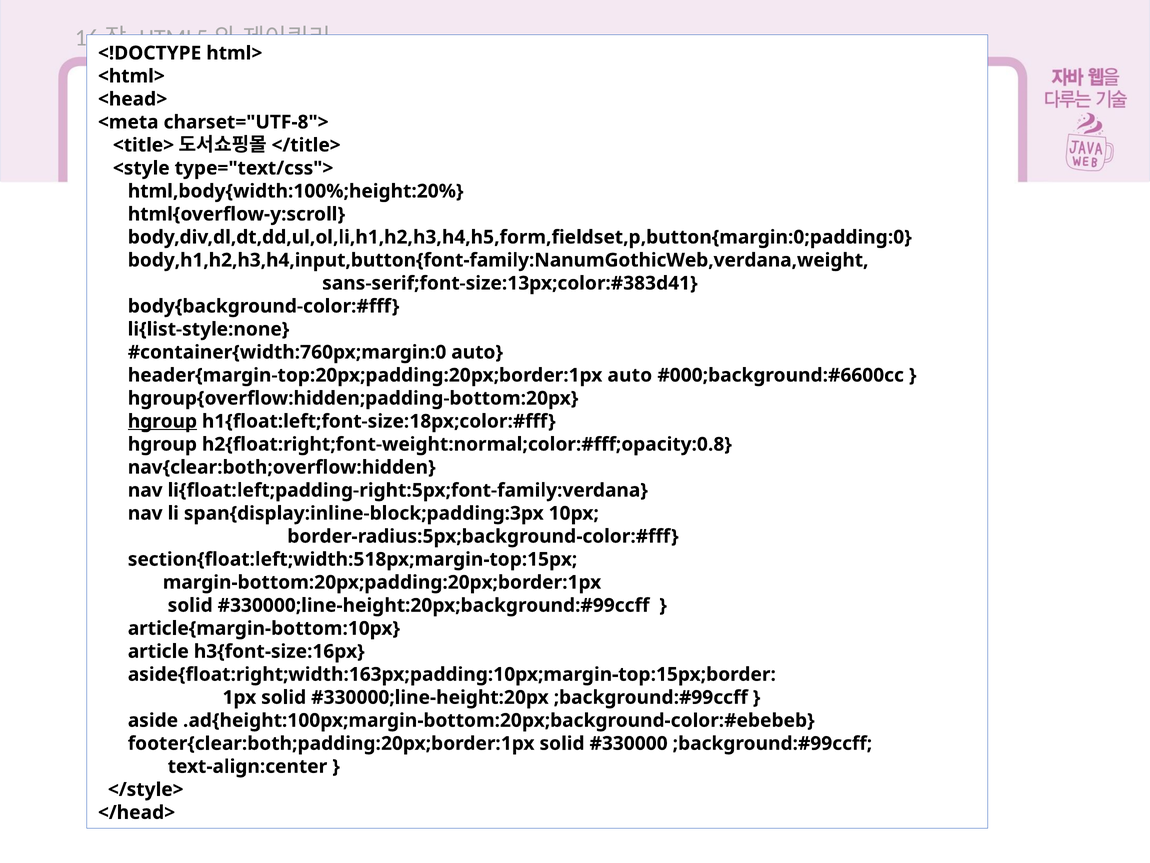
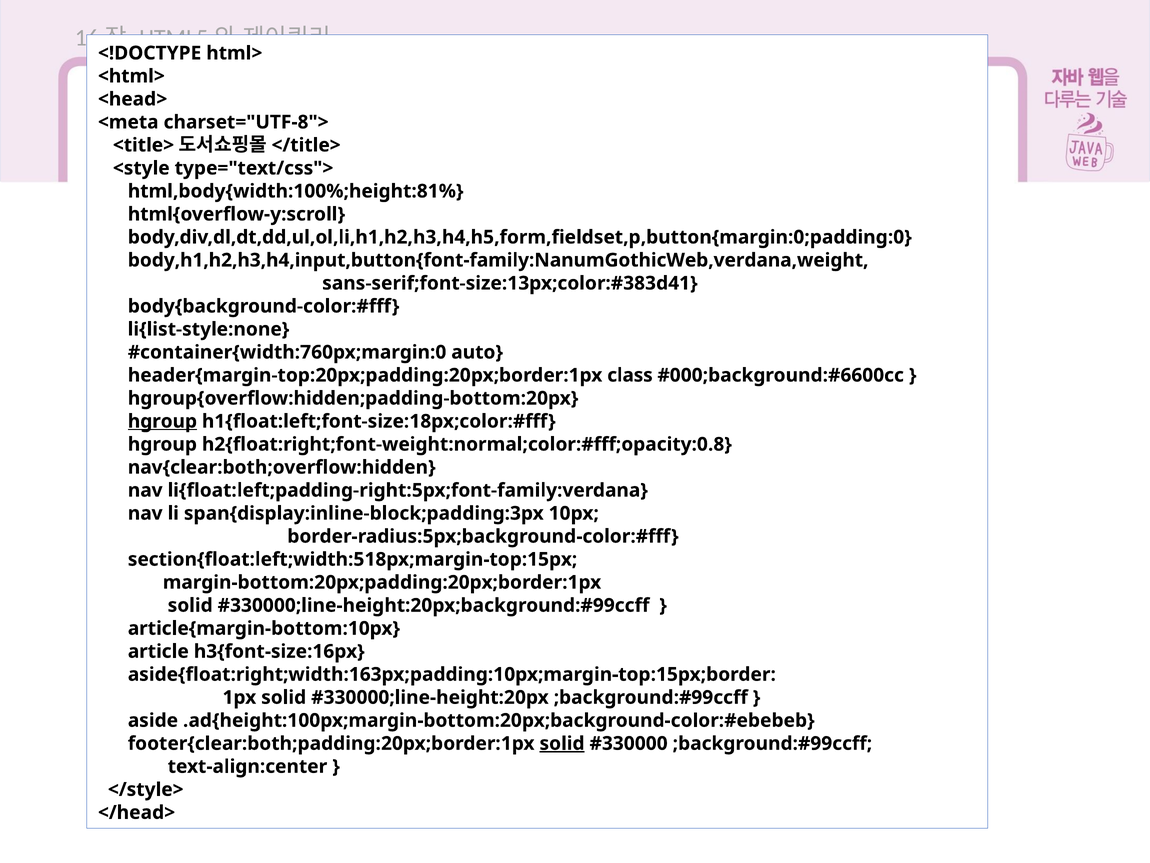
html,body{width:100%;height:20%: html,body{width:100%;height:20% -> html,body{width:100%;height:81% (296, 191)
header{margin-top:20px;padding:20px;border:1px auto: auto -> class (630, 375)
solid underline: none -> present (562, 743)
